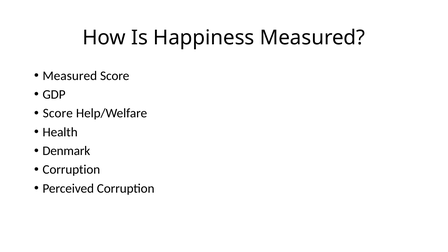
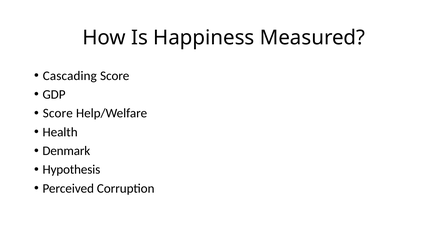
Measured: Measured -> Cascading (70, 76)
Corruption: Corruption -> Hypothesis (71, 170)
